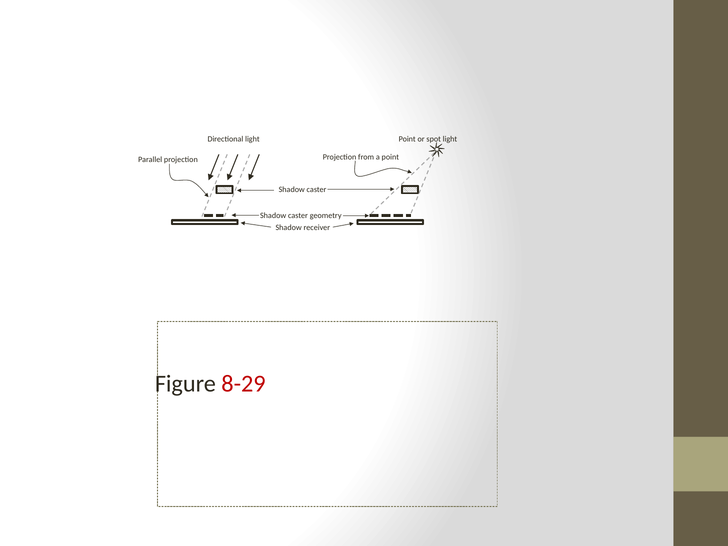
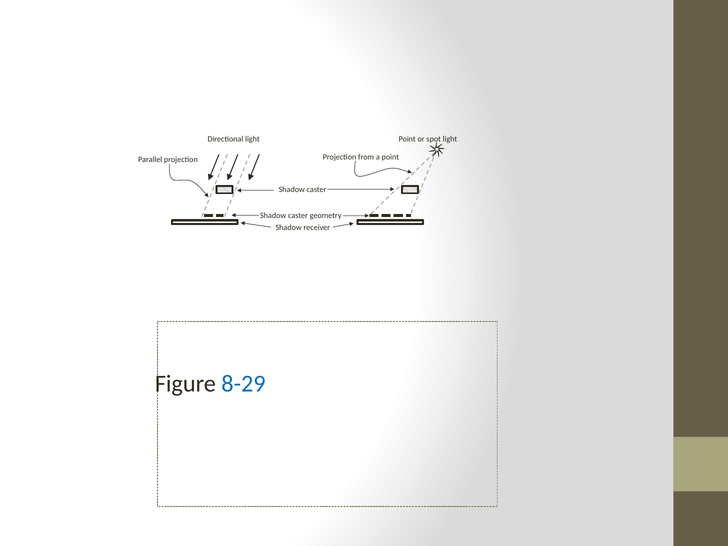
8-29 colour: red -> blue (243, 384)
